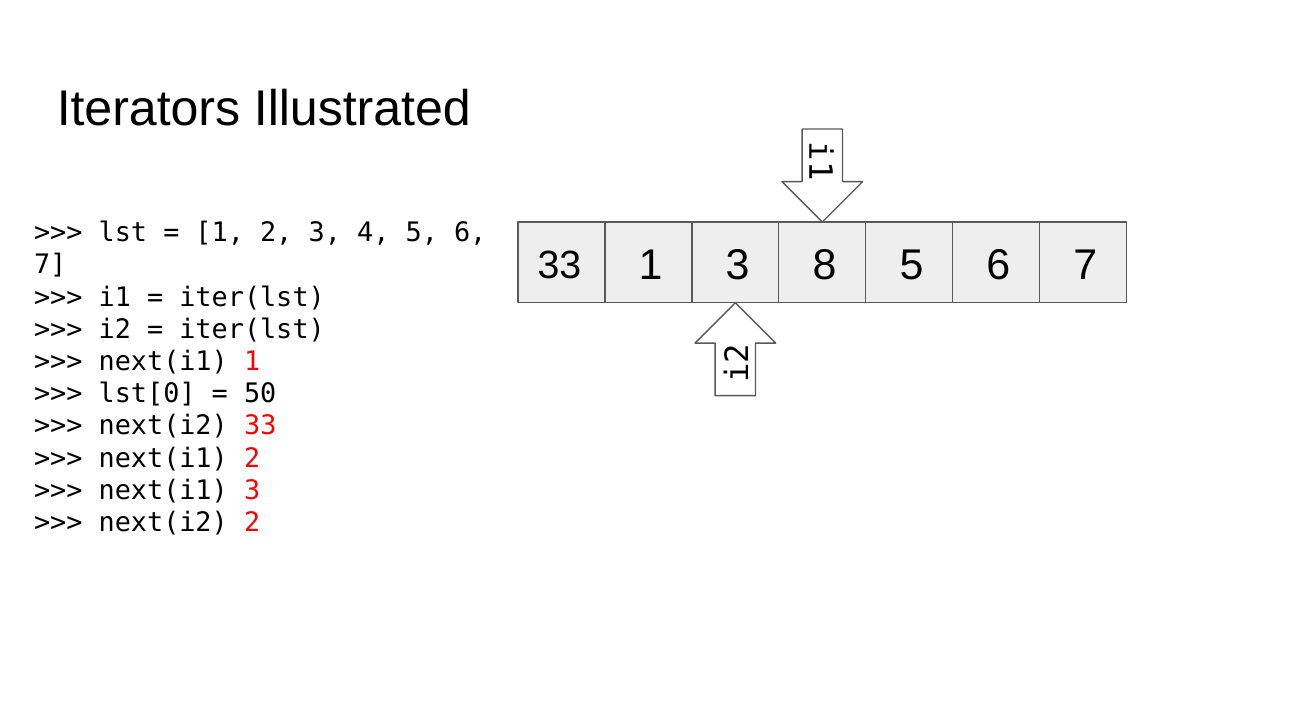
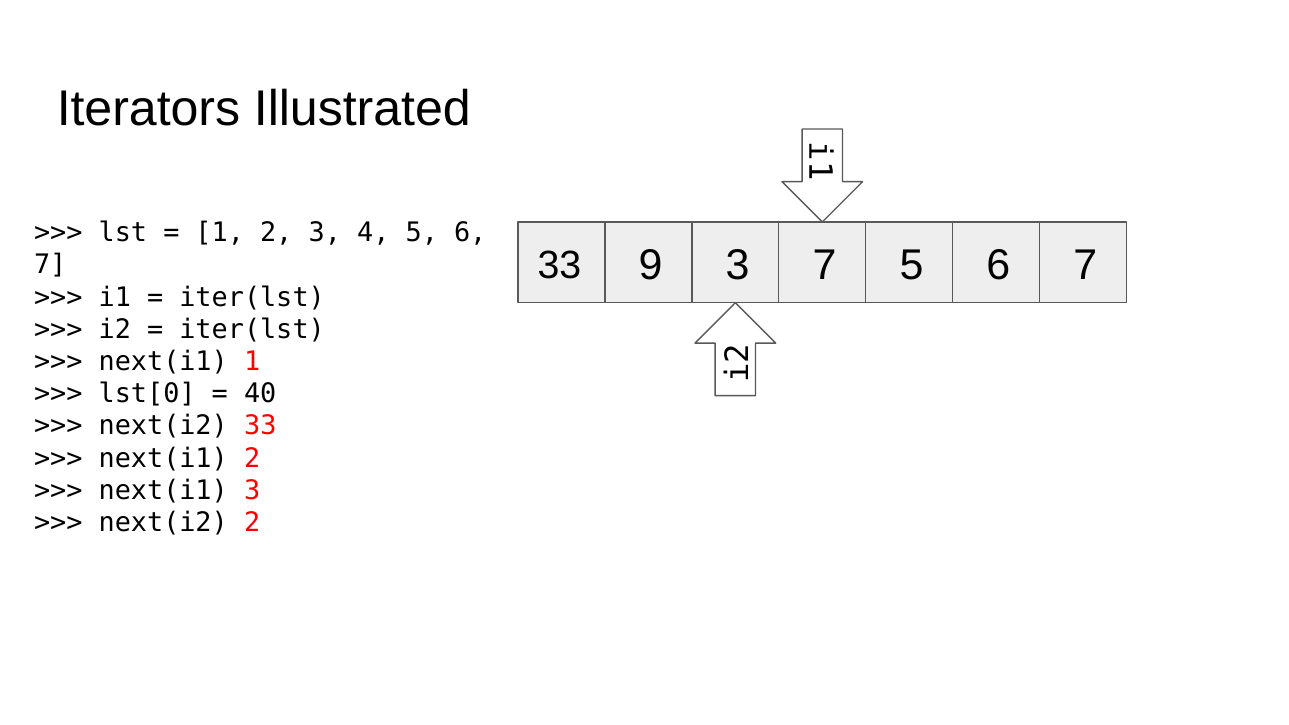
33 1: 1 -> 9 (651, 265)
3 8: 8 -> 7 (825, 265)
50: 50 -> 40 (260, 394)
